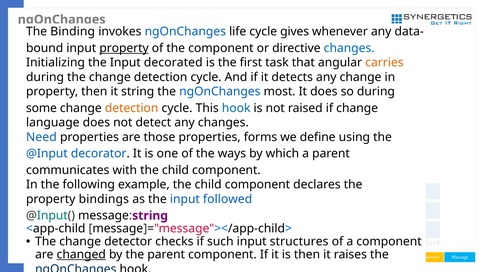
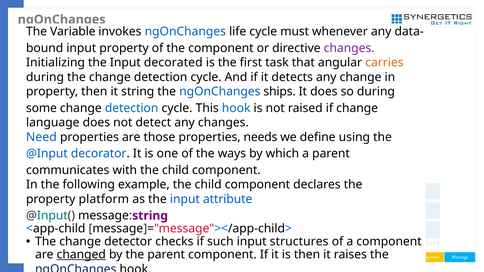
Binding: Binding -> Variable (73, 32)
gives: gives -> must (295, 32)
property underline: present -> none (124, 48)
changes colour: blue -> purple (349, 48)
most: most -> ships (280, 92)
detection colour: orange -> blue (132, 108)
forms: forms -> needs (261, 137)
bindings: bindings -> platform (104, 199)
followed: followed -> attribute (228, 199)
